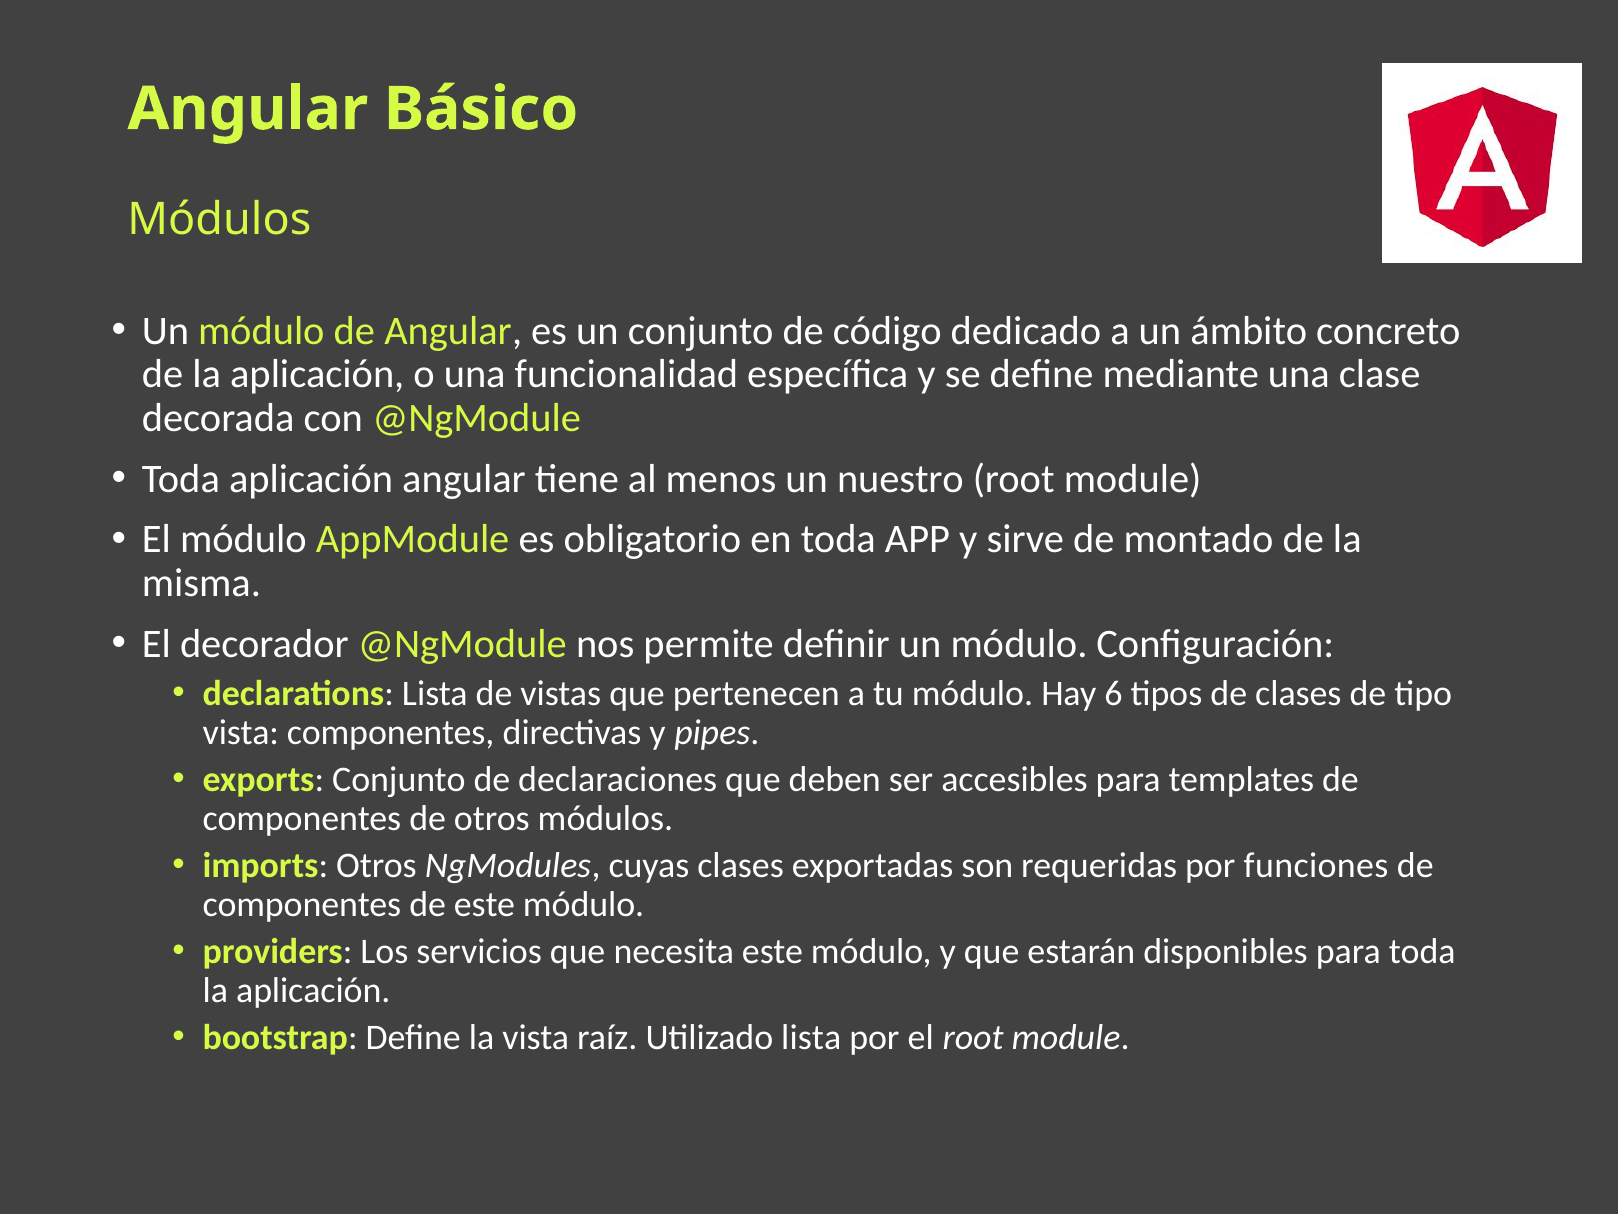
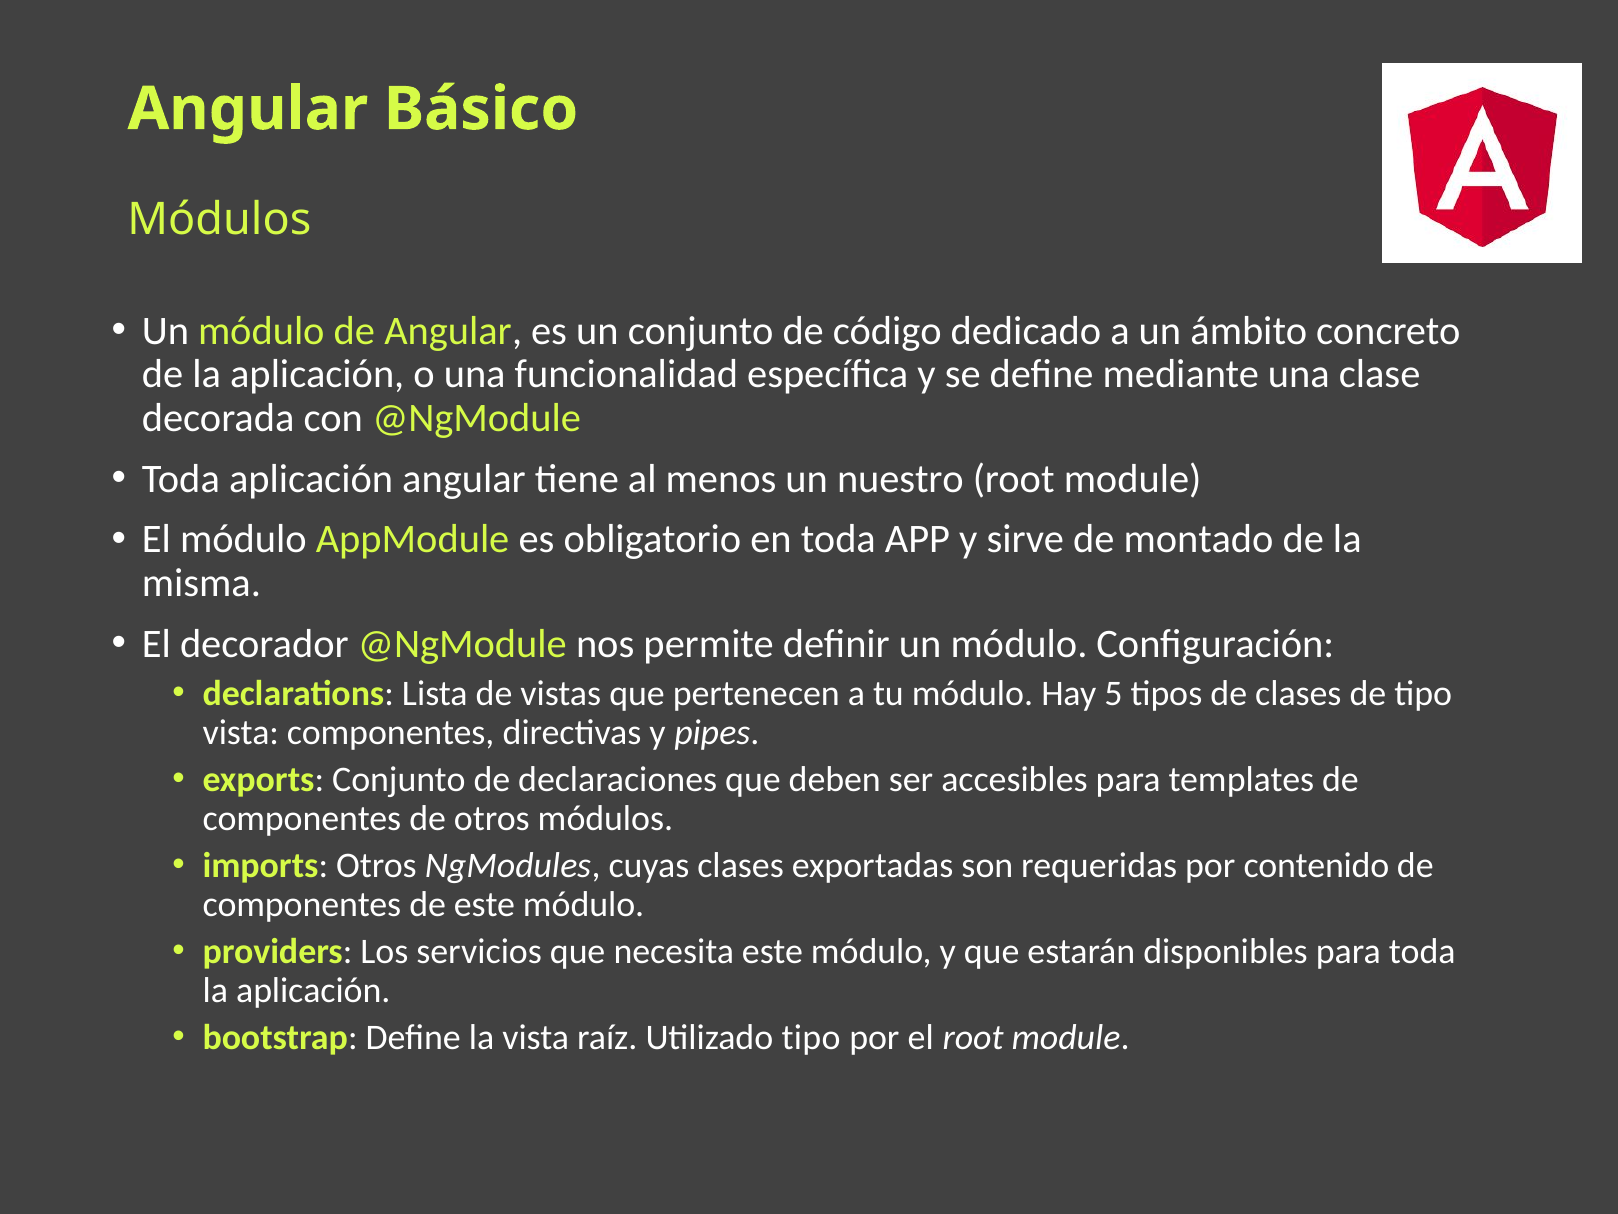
6: 6 -> 5 (1113, 693)
funciones: funciones -> contenido (1316, 865)
Utilizado lista: lista -> tipo (811, 1037)
